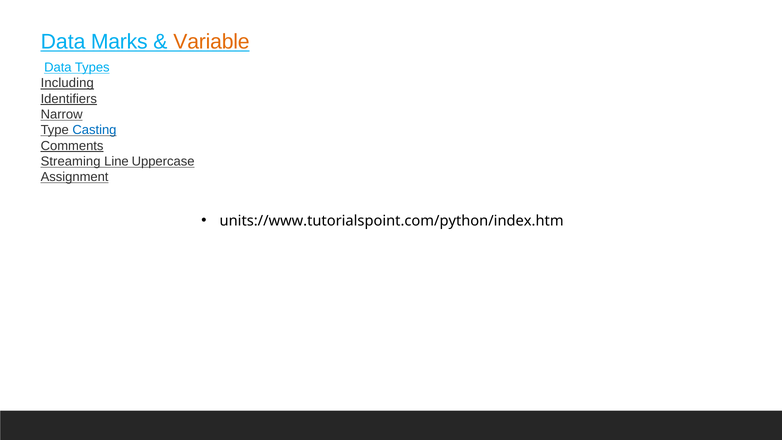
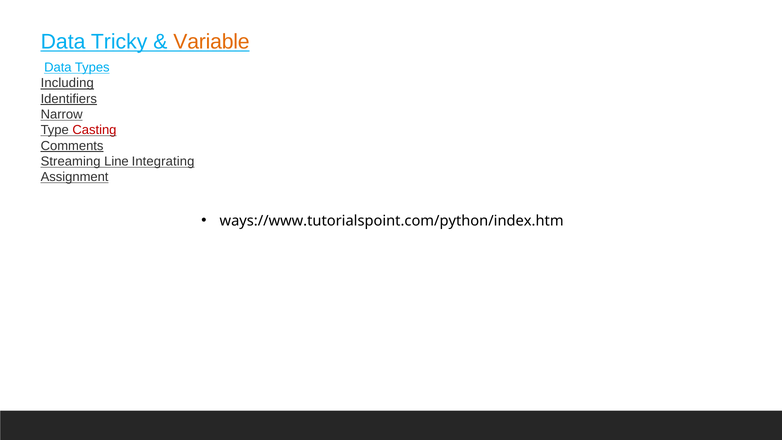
Marks: Marks -> Tricky (119, 42)
Casting colour: blue -> red (94, 130)
Uppercase: Uppercase -> Integrating (163, 161)
units://www.tutorialspoint.com/python/index.htm: units://www.tutorialspoint.com/python/index.htm -> ways://www.tutorialspoint.com/python/index.htm (392, 221)
